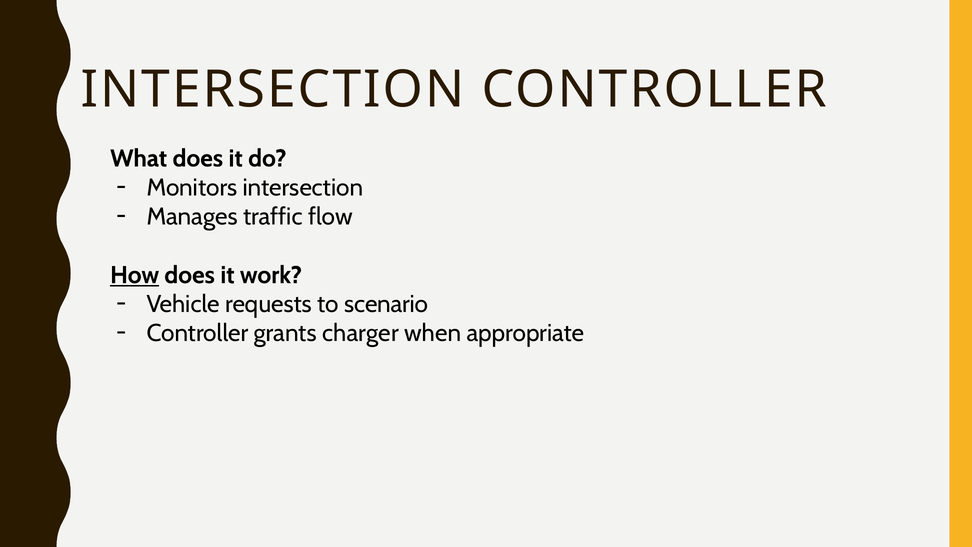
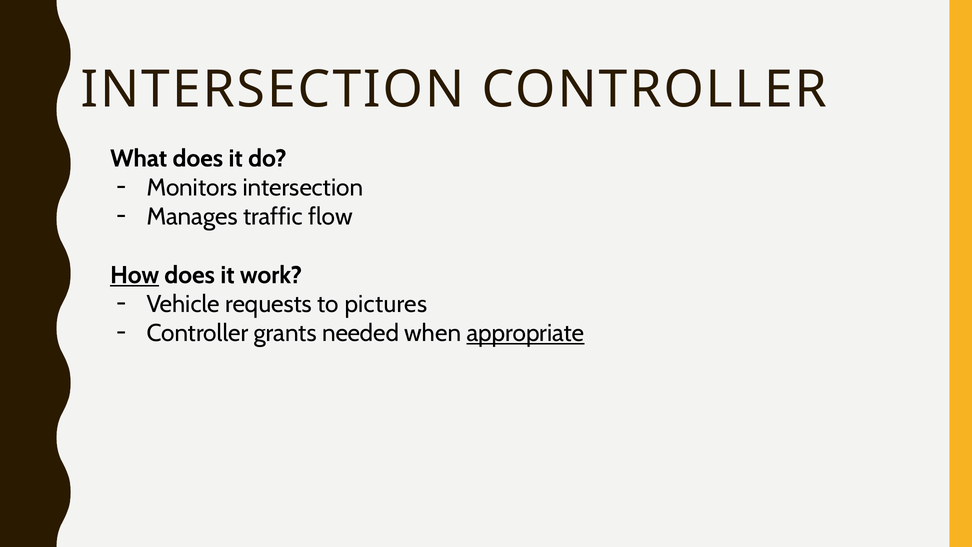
scenario: scenario -> pictures (386, 304)
charger: charger -> needed (361, 333)
appropriate underline: none -> present (525, 333)
